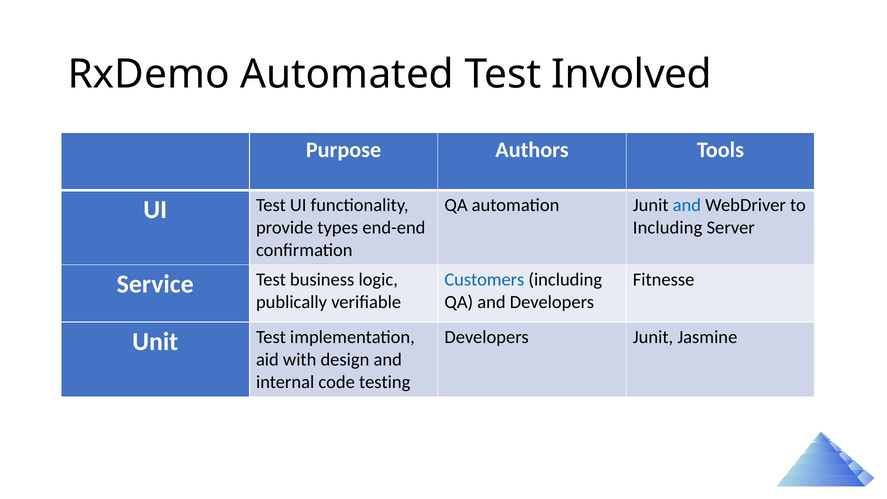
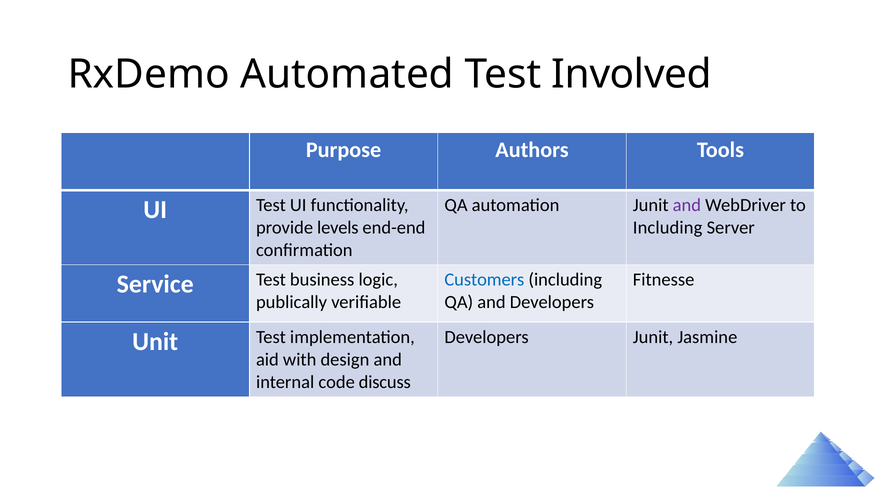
and colour: blue -> purple (687, 205)
types: types -> levels (338, 228)
testing: testing -> discuss (385, 382)
